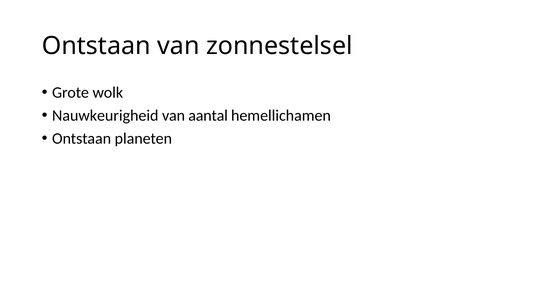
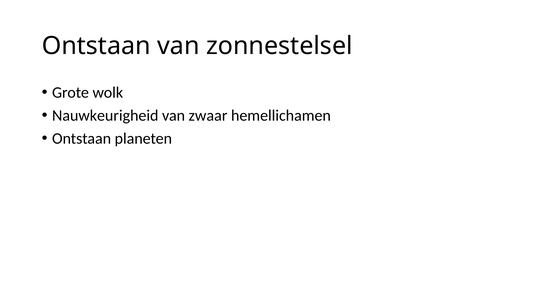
aantal: aantal -> zwaar (208, 116)
